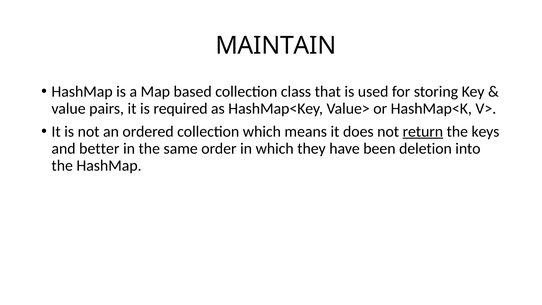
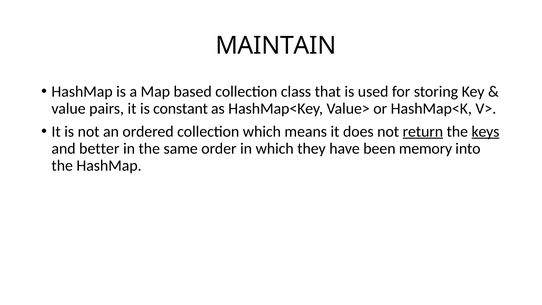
required: required -> constant (181, 109)
keys underline: none -> present (485, 131)
deletion: deletion -> memory (426, 149)
